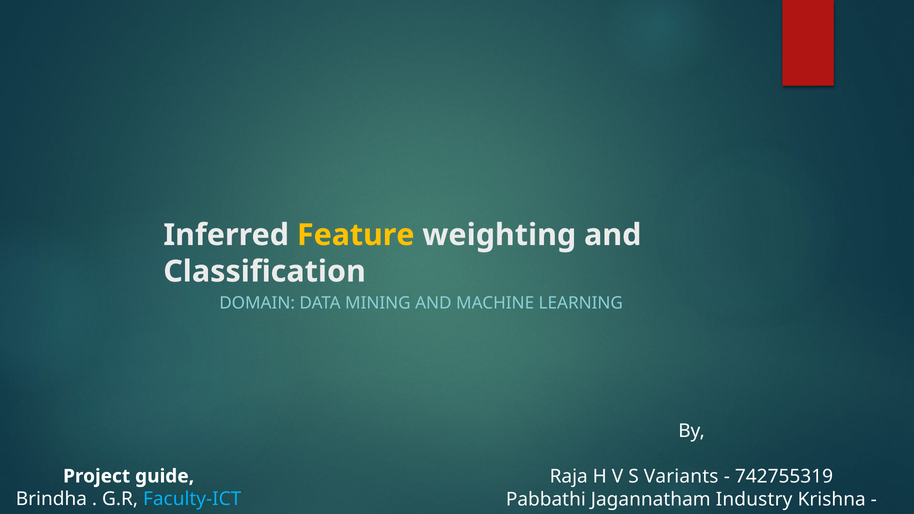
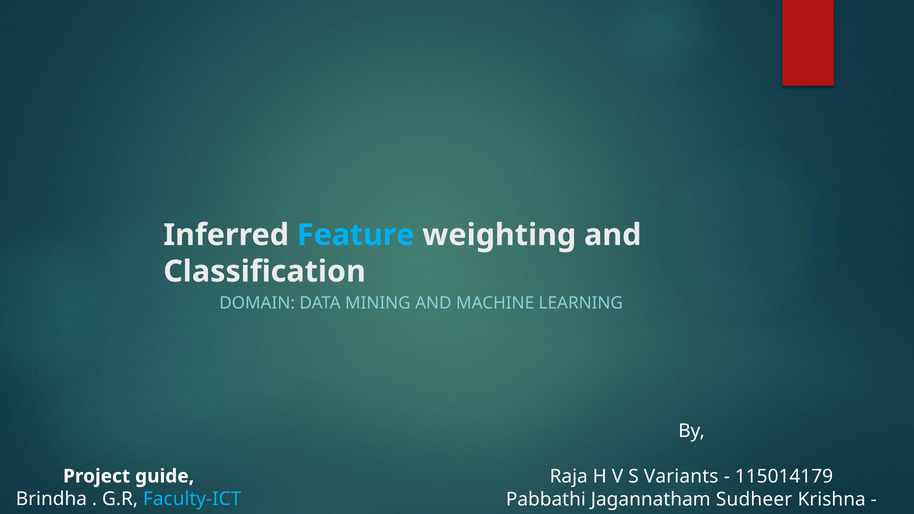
Feature colour: yellow -> light blue (356, 235)
742755319: 742755319 -> 115014179 (784, 477)
Industry: Industry -> Sudheer (754, 500)
